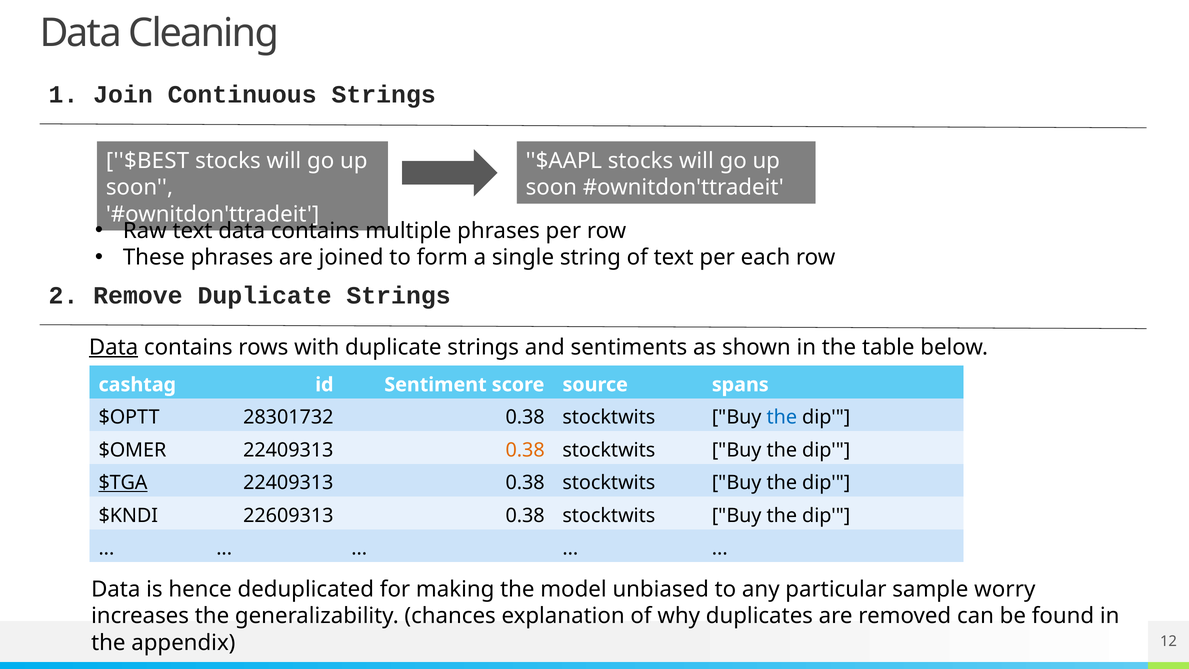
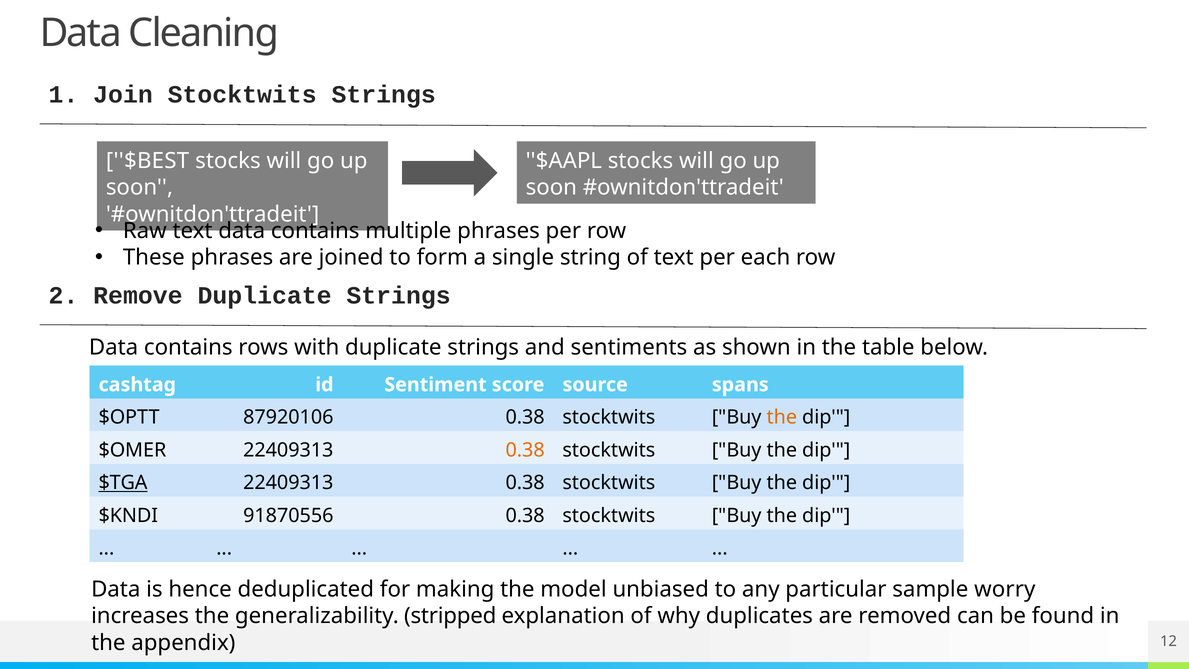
Join Continuous: Continuous -> Stocktwits (242, 95)
Data underline: present -> none (114, 347)
28301732: 28301732 -> 87920106 (288, 417)
the colour: blue -> orange (782, 417)
22609313: 22609313 -> 91870556 (288, 515)
chances: chances -> stripped (450, 616)
